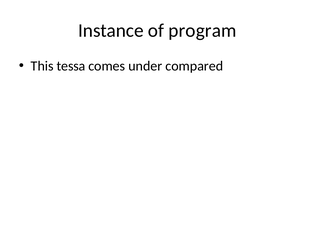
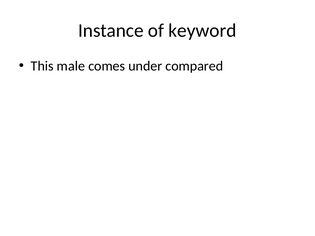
program: program -> keyword (202, 30)
tessa: tessa -> male (71, 66)
